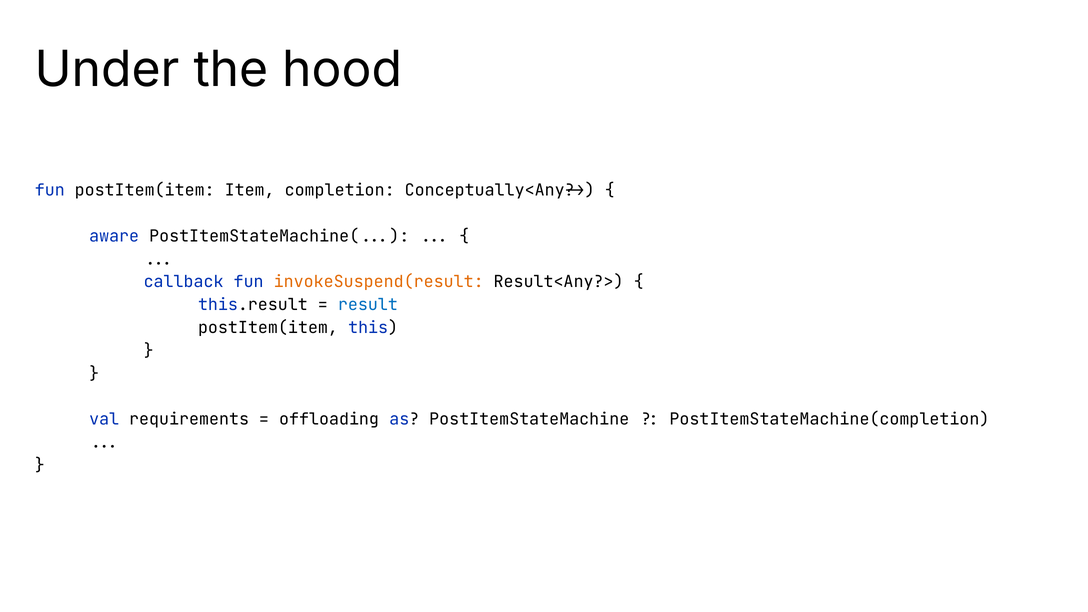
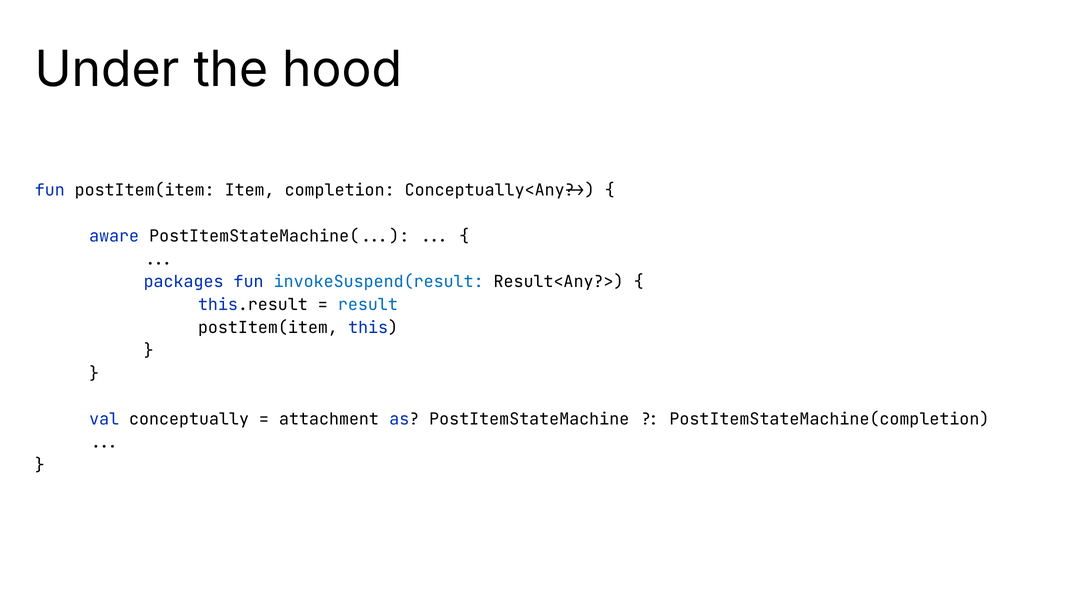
callback: callback -> packages (184, 282)
invokeSuspend(result colour: orange -> blue (379, 282)
requirements: requirements -> conceptually (189, 419)
offloading: offloading -> attachment (329, 419)
